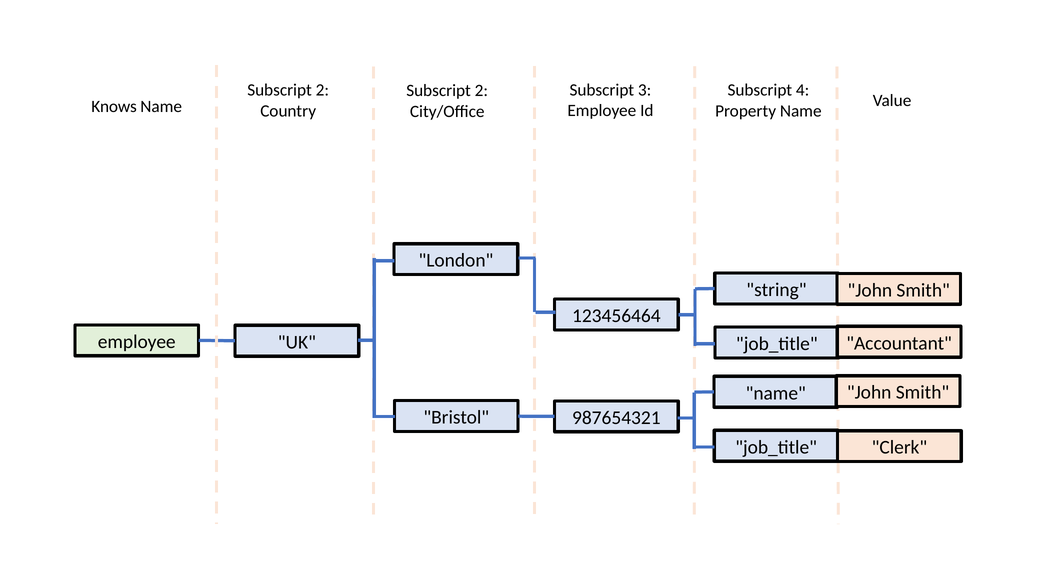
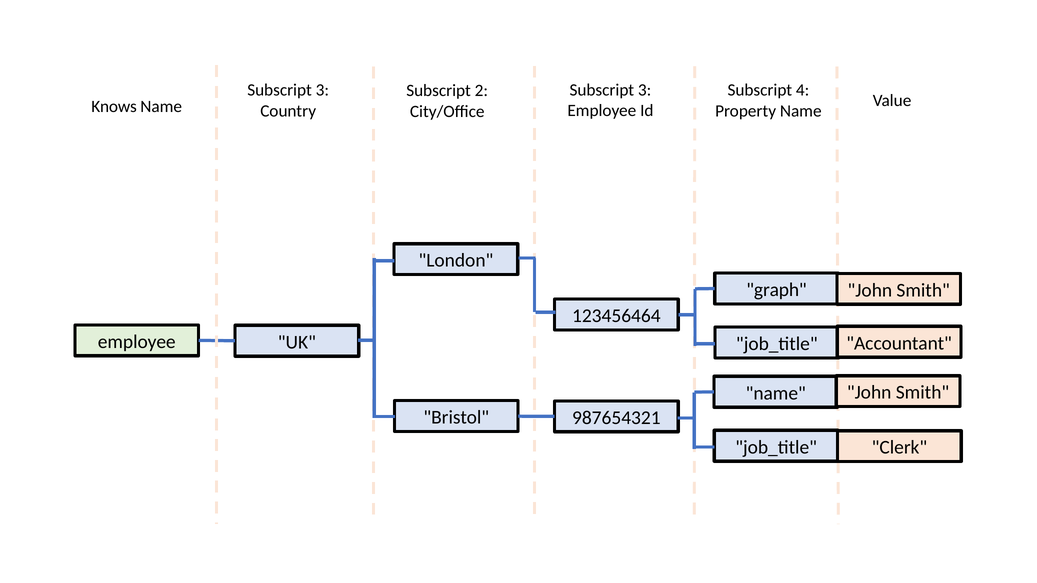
2: 2 -> 3 (322, 90)
string: string -> graph (777, 290)
